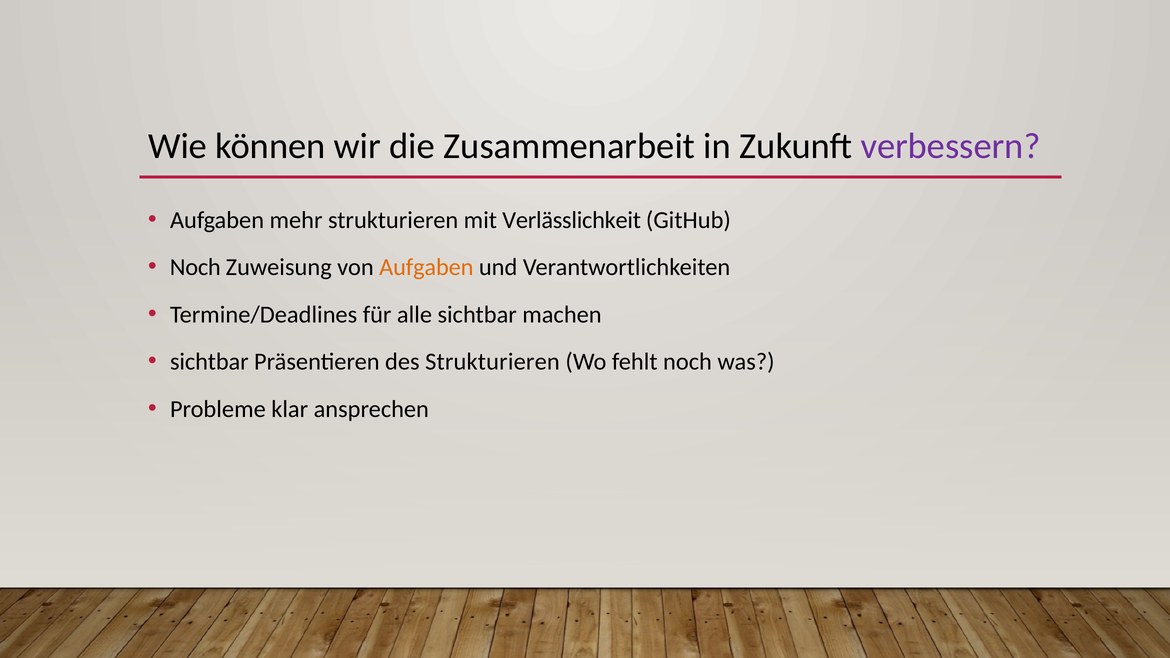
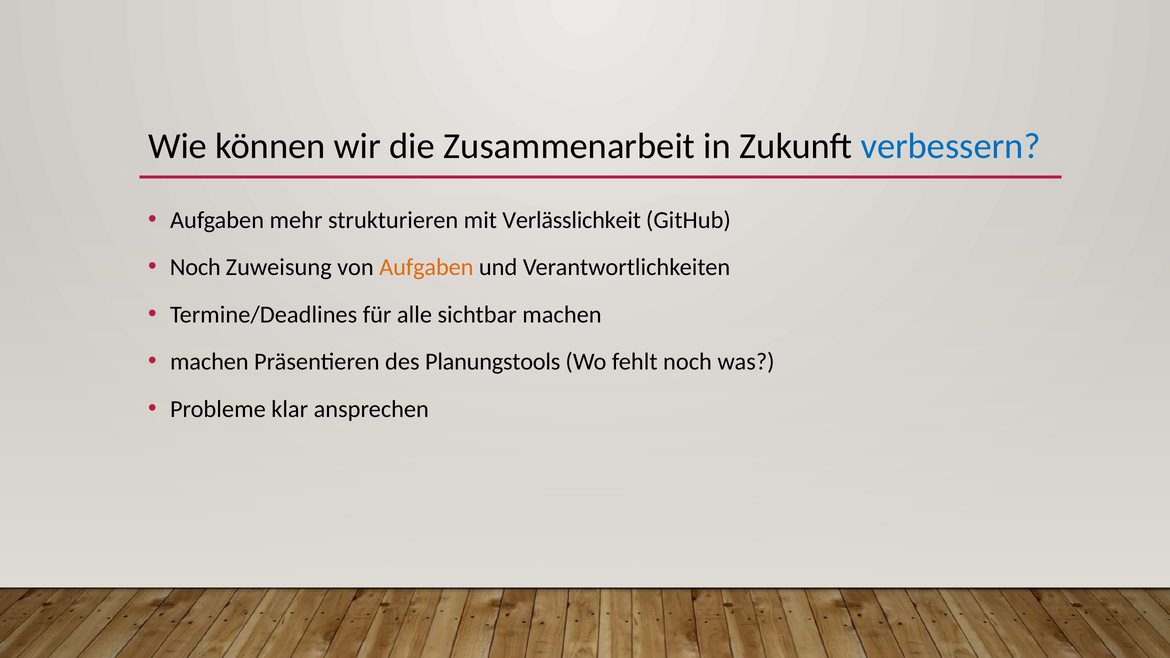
verbessern colour: purple -> blue (951, 146)
sichtbar: sichtbar -> machen (209, 362)
des Strukturieren: Strukturieren -> Planungstools (493, 362)
